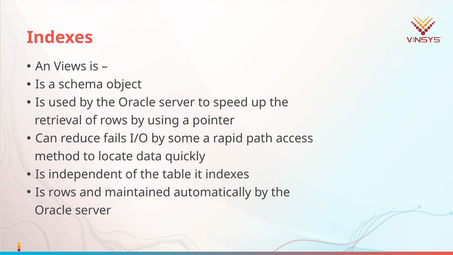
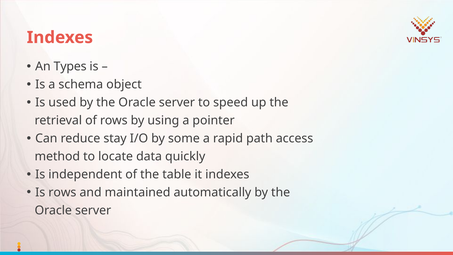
Views: Views -> Types (70, 66)
fails: fails -> stay (115, 138)
